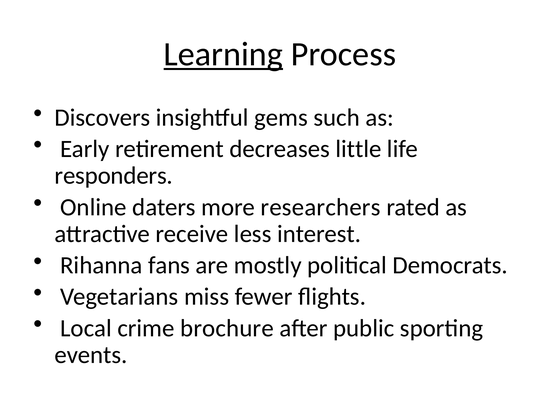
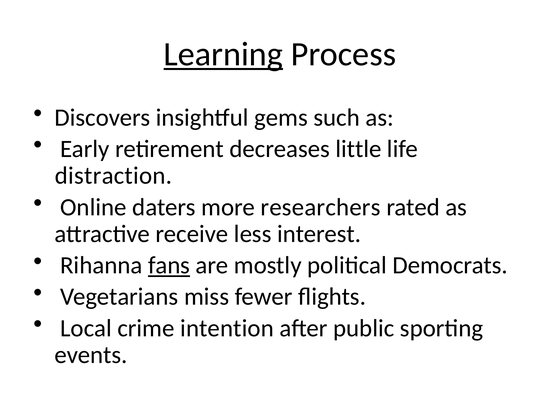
responders: responders -> distraction (114, 176)
fans underline: none -> present (169, 265)
brochure: brochure -> intention (227, 328)
